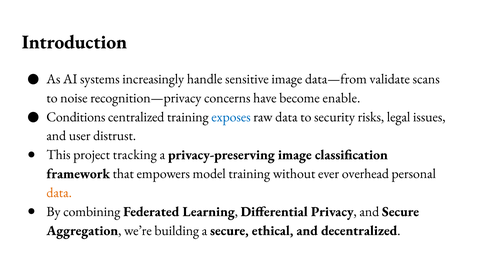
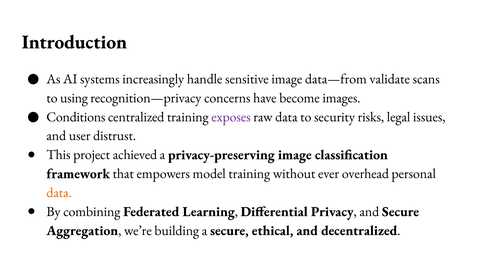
noise: noise -> using (74, 98)
enable: enable -> images (341, 98)
exposes colour: blue -> purple (231, 117)
tracking: tracking -> achieved (135, 155)
